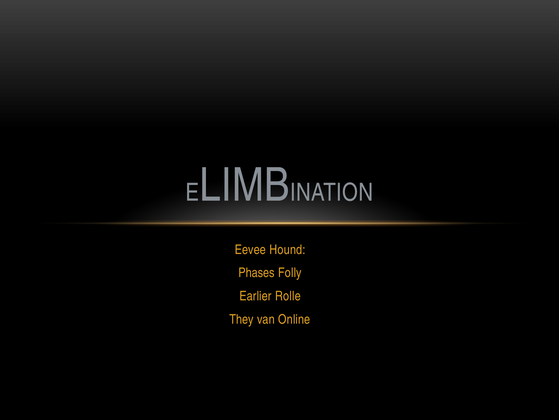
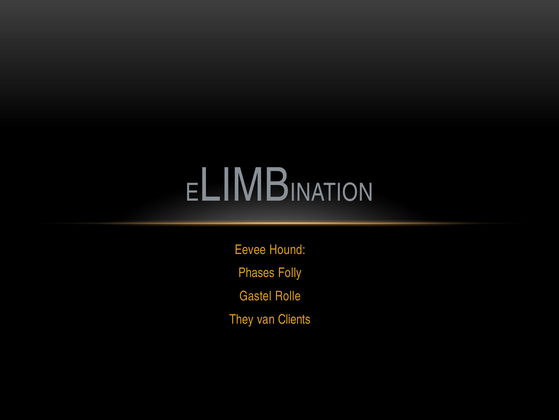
Earlier: Earlier -> Gastel (256, 296)
Online: Online -> Clients (294, 319)
